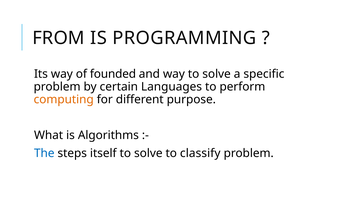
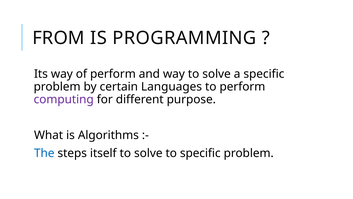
of founded: founded -> perform (113, 74)
computing colour: orange -> purple (64, 99)
to classify: classify -> specific (200, 153)
